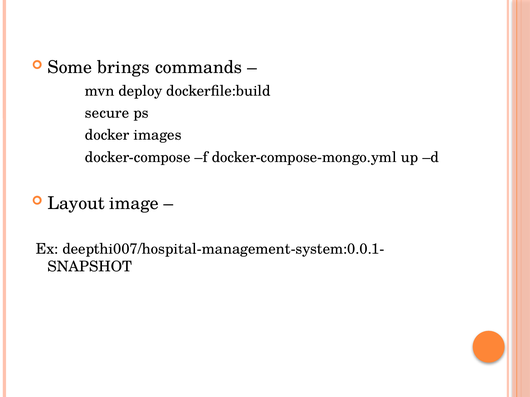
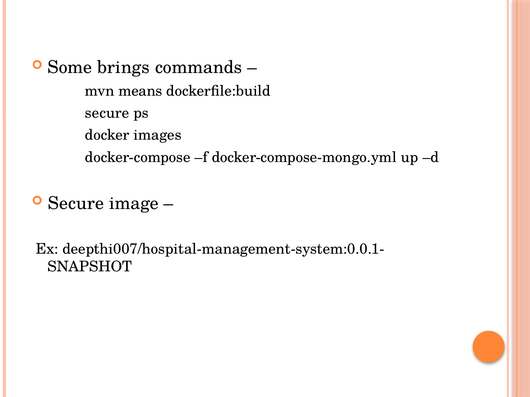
deploy: deploy -> means (140, 91)
Layout: Layout -> Secure (76, 204)
